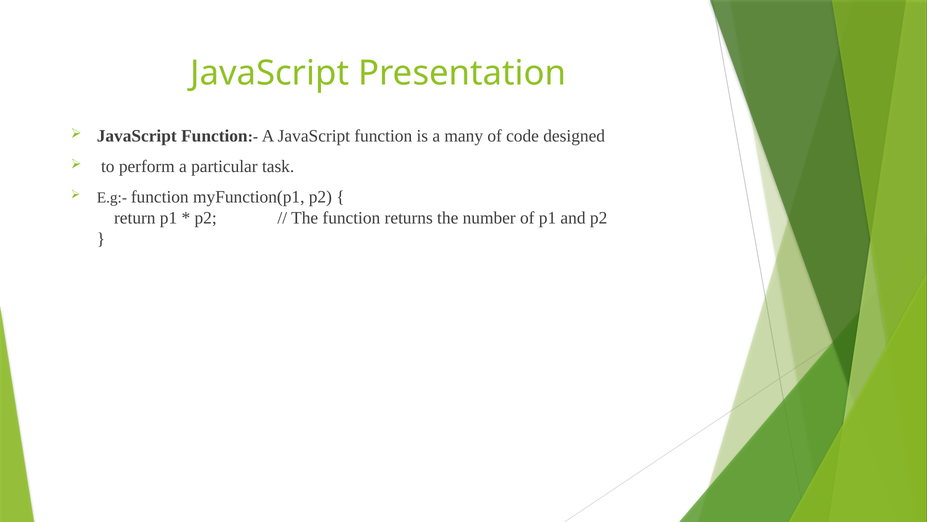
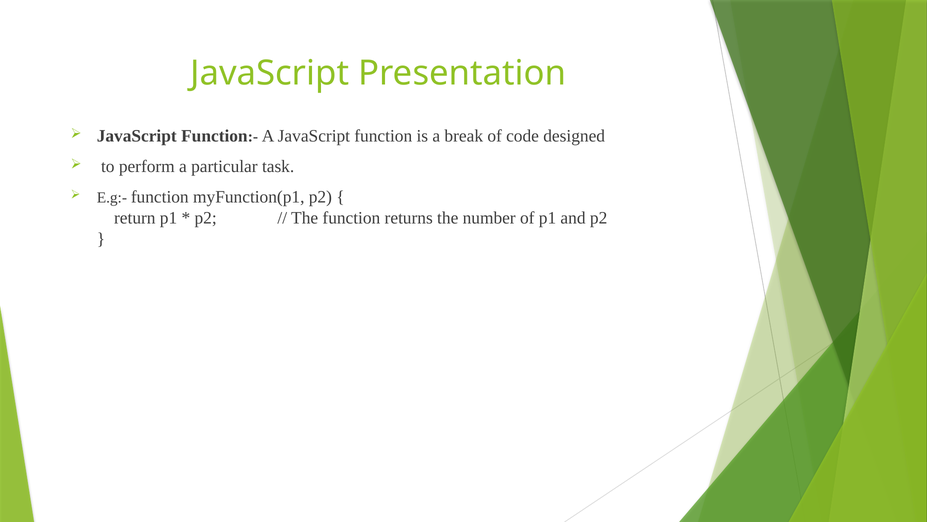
many: many -> break (464, 136)
